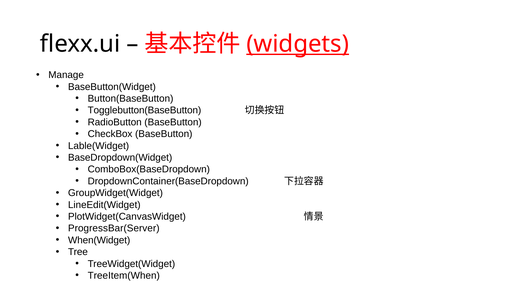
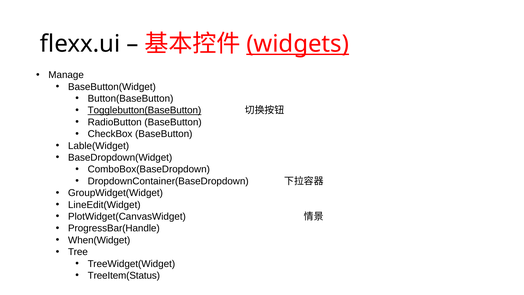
Togglebutton(BaseButton underline: none -> present (144, 110)
ProgressBar(Server: ProgressBar(Server -> ProgressBar(Handle (114, 228)
TreeItem(When: TreeItem(When -> TreeItem(Status (124, 275)
